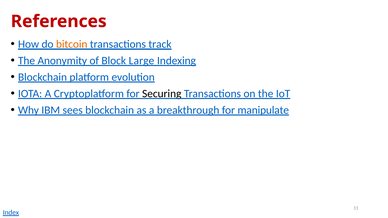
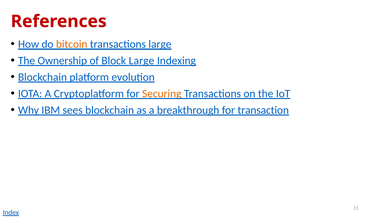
transactions track: track -> large (160, 44)
Anonymity: Anonymity -> Ownership (62, 61)
Securing colour: black -> orange (162, 94)
manipulate: manipulate -> transaction (263, 110)
